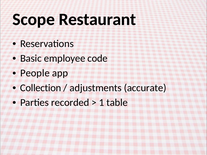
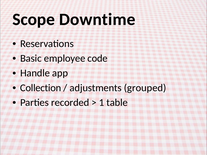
Restaurant: Restaurant -> Downtime (97, 19)
People: People -> Handle (35, 73)
accurate: accurate -> grouped (145, 88)
